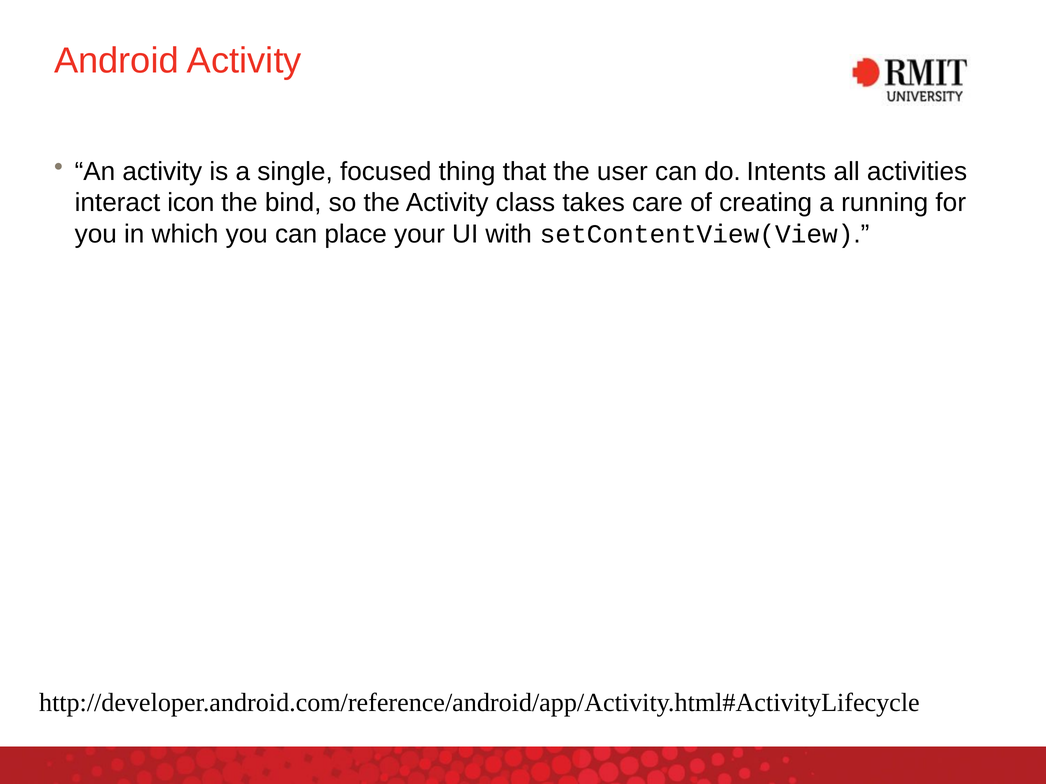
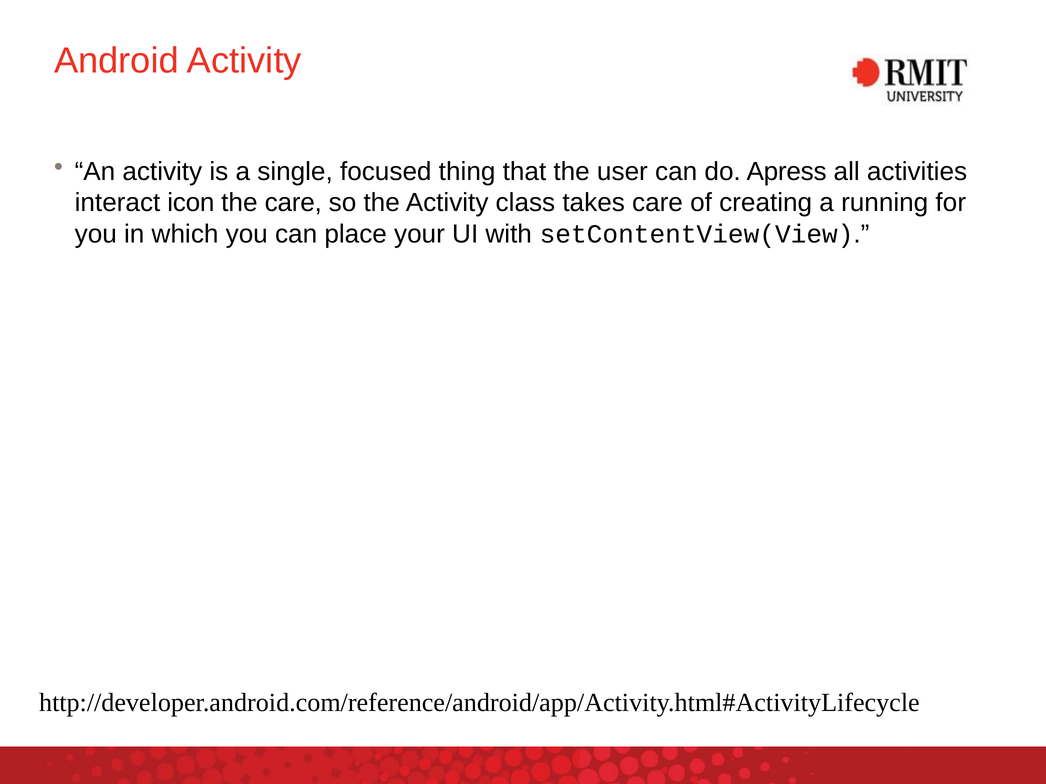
Intents: Intents -> Apress (787, 171)
the bind: bind -> care (293, 203)
